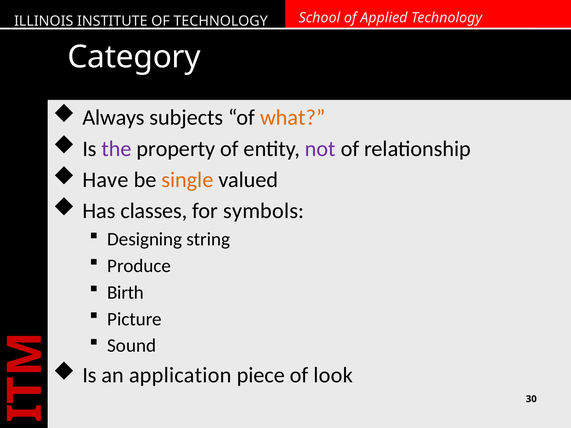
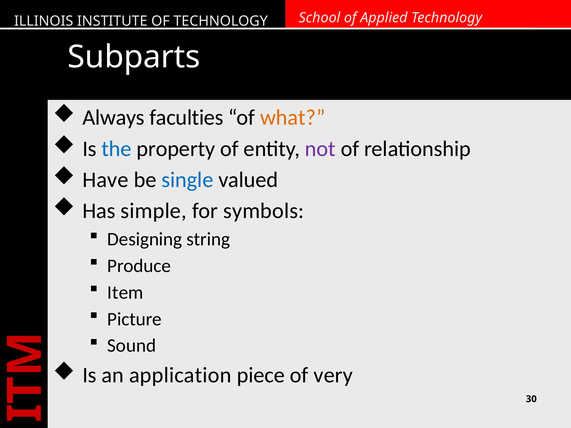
Category: Category -> Subparts (134, 57)
subjects: subjects -> faculties (186, 118)
the colour: purple -> blue (117, 149)
single colour: orange -> blue (187, 180)
classes: classes -> simple (154, 211)
Birth: Birth -> Item (125, 293)
look: look -> very (333, 375)
